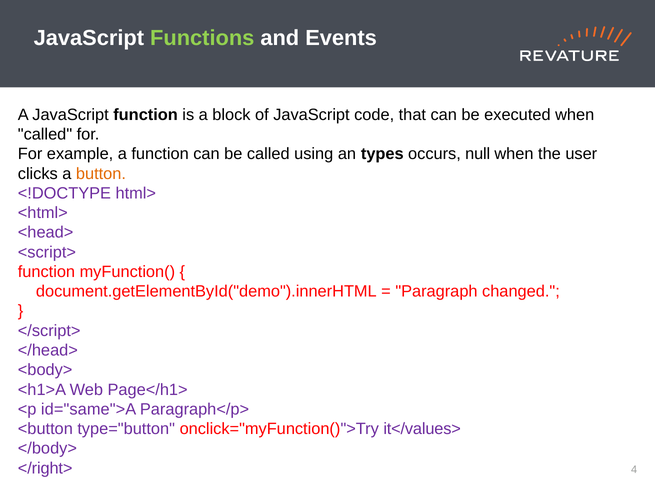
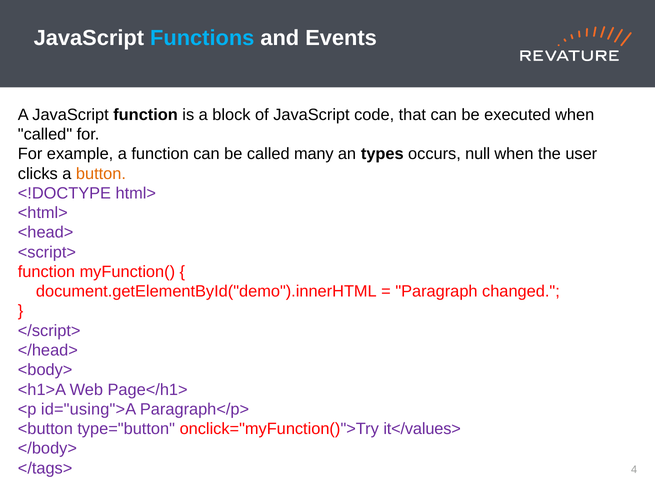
Functions colour: light green -> light blue (202, 38)
using: using -> many (314, 154)
id="same">A: id="same">A -> id="using">A (89, 409)
</right>: </right> -> </tags> (45, 468)
